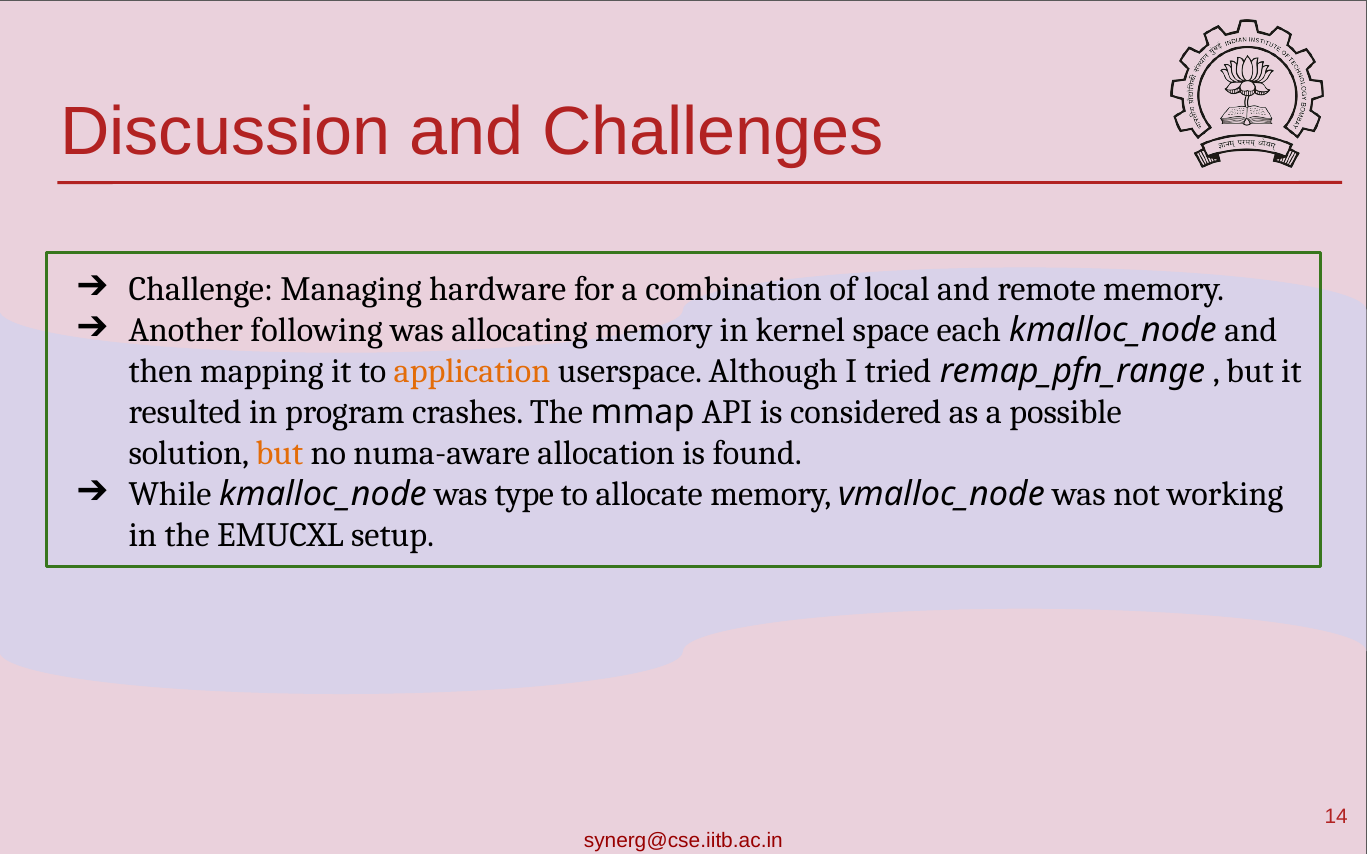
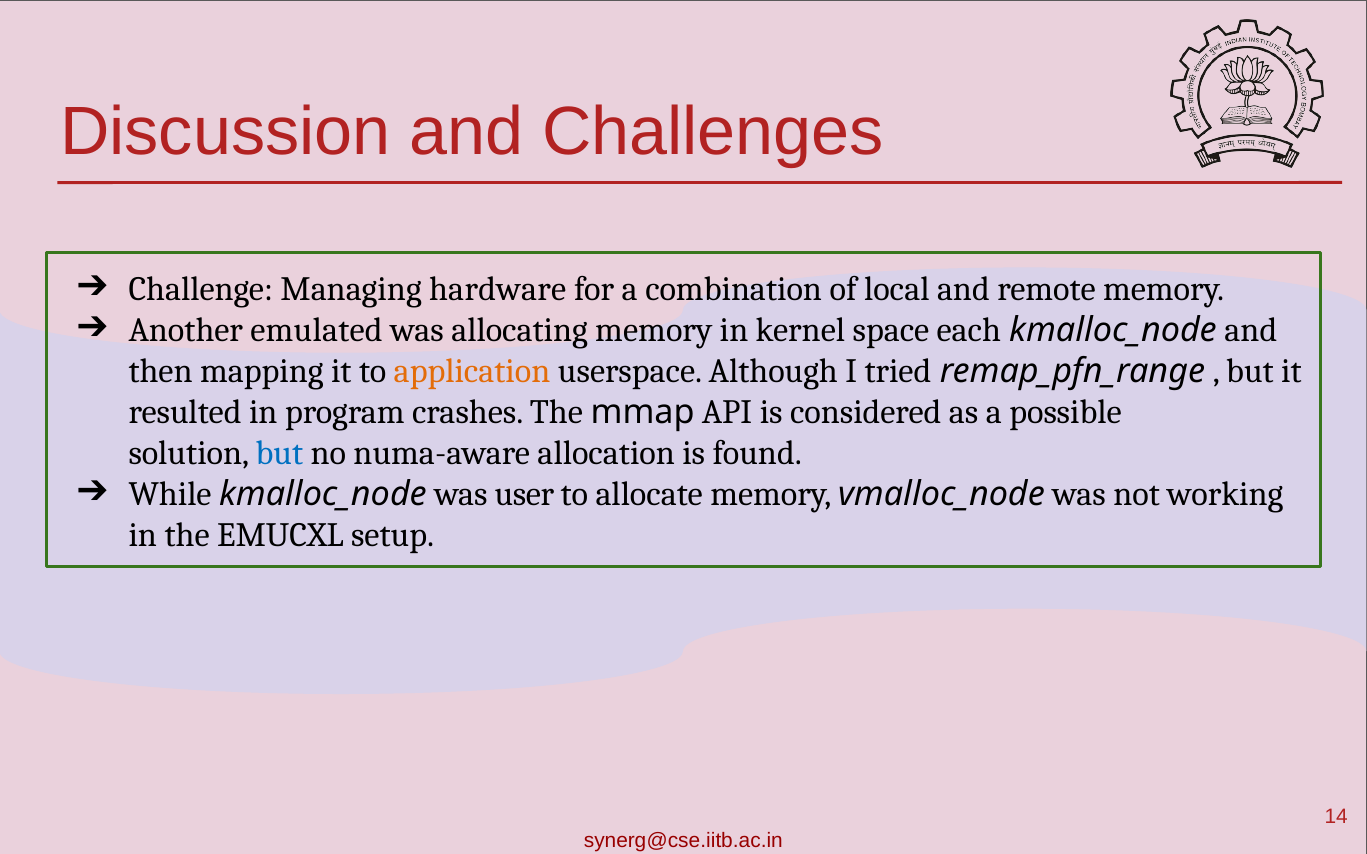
following: following -> emulated (317, 330)
but colour: orange -> blue (279, 453)
type: type -> user (524, 494)
